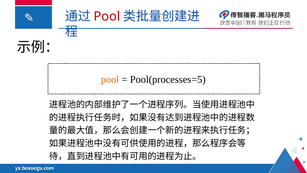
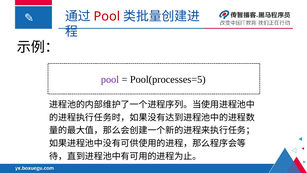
pool colour: orange -> purple (110, 79)
